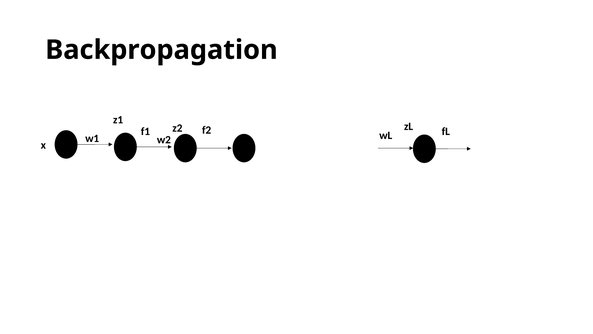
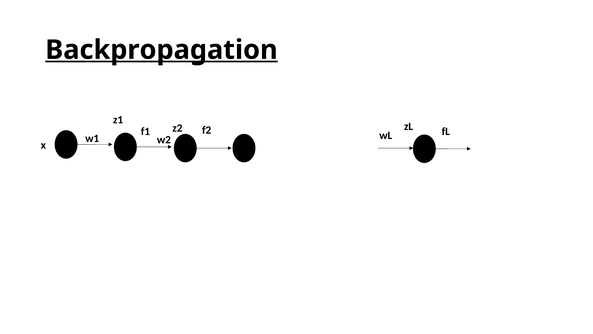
Backpropagation underline: none -> present (161, 50)
